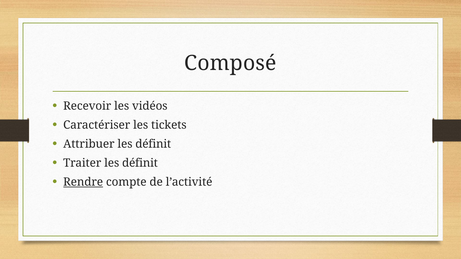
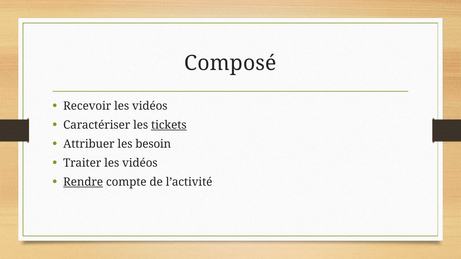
tickets underline: none -> present (169, 125)
Attribuer les définit: définit -> besoin (153, 144)
Traiter les définit: définit -> vidéos (140, 163)
